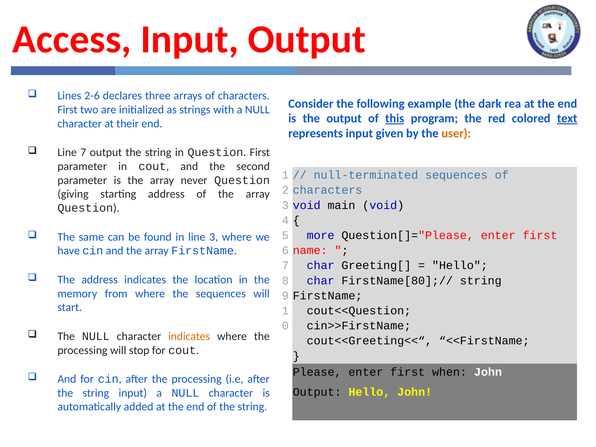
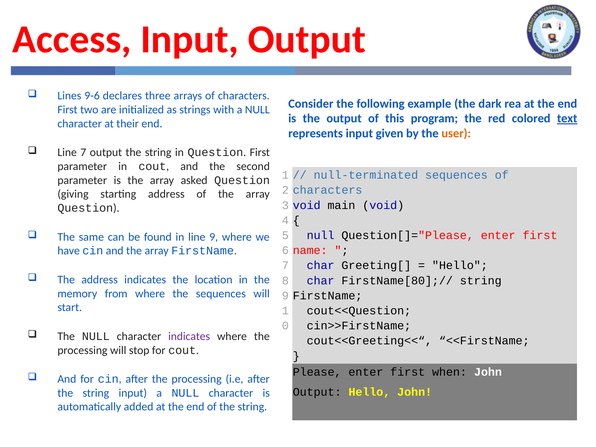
2-6: 2-6 -> 9-6 (92, 96)
this underline: present -> none (395, 118)
never: never -> asked (194, 180)
more: more -> null (321, 235)
line 3: 3 -> 9 (214, 237)
indicates colour: orange -> purple (189, 336)
